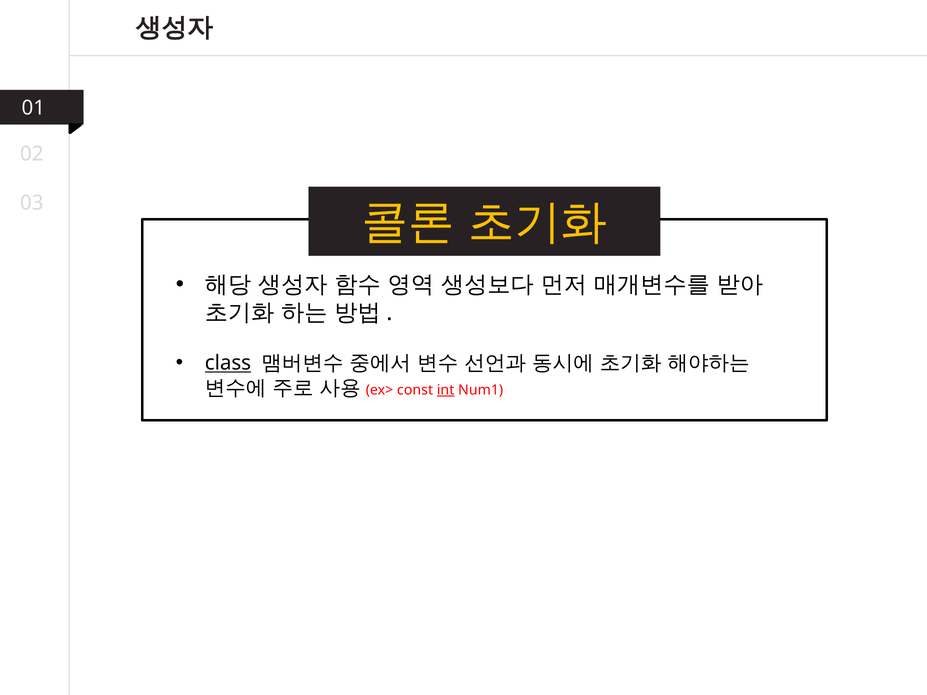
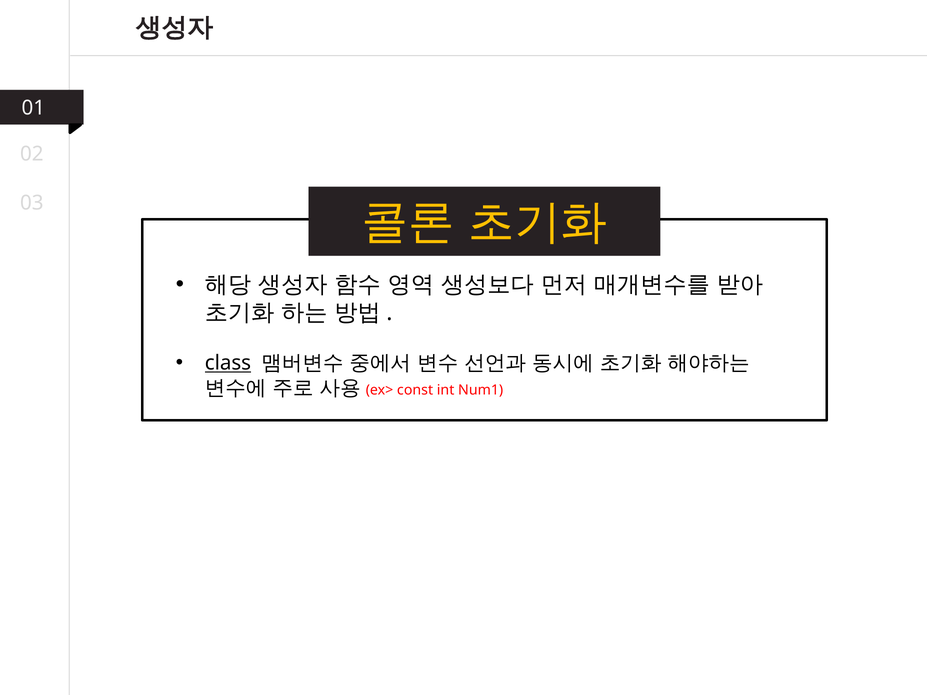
int underline: present -> none (446, 390)
